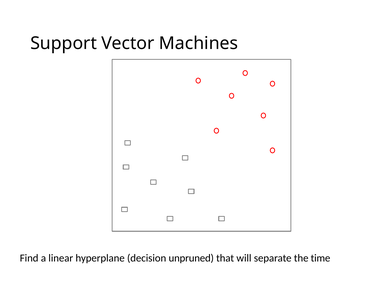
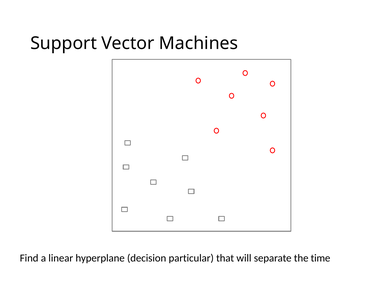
unpruned: unpruned -> particular (191, 258)
